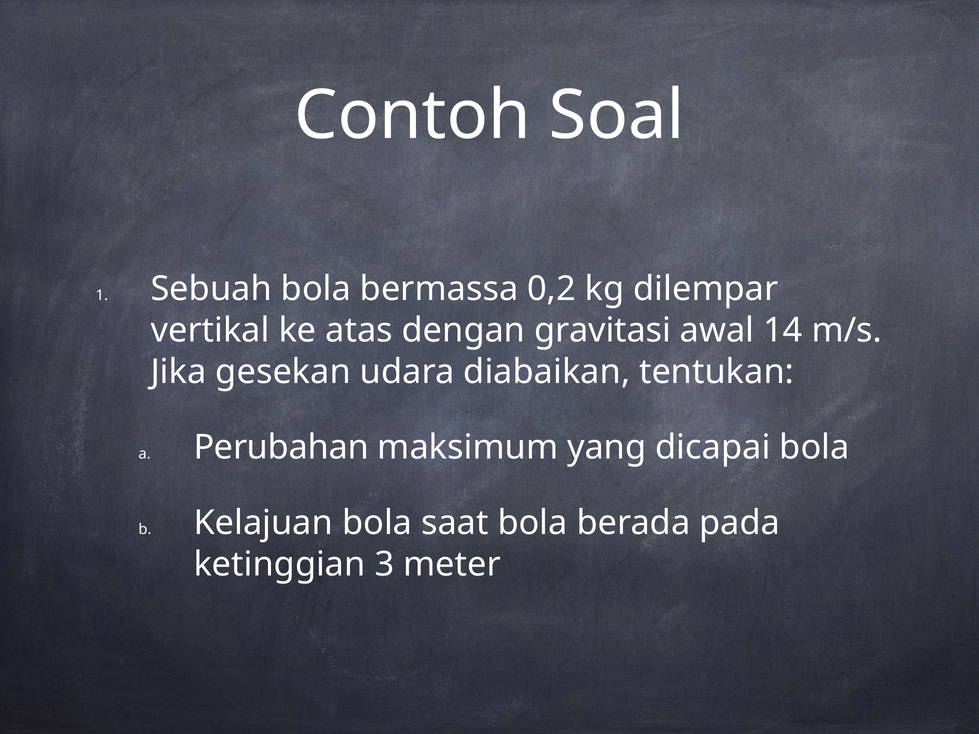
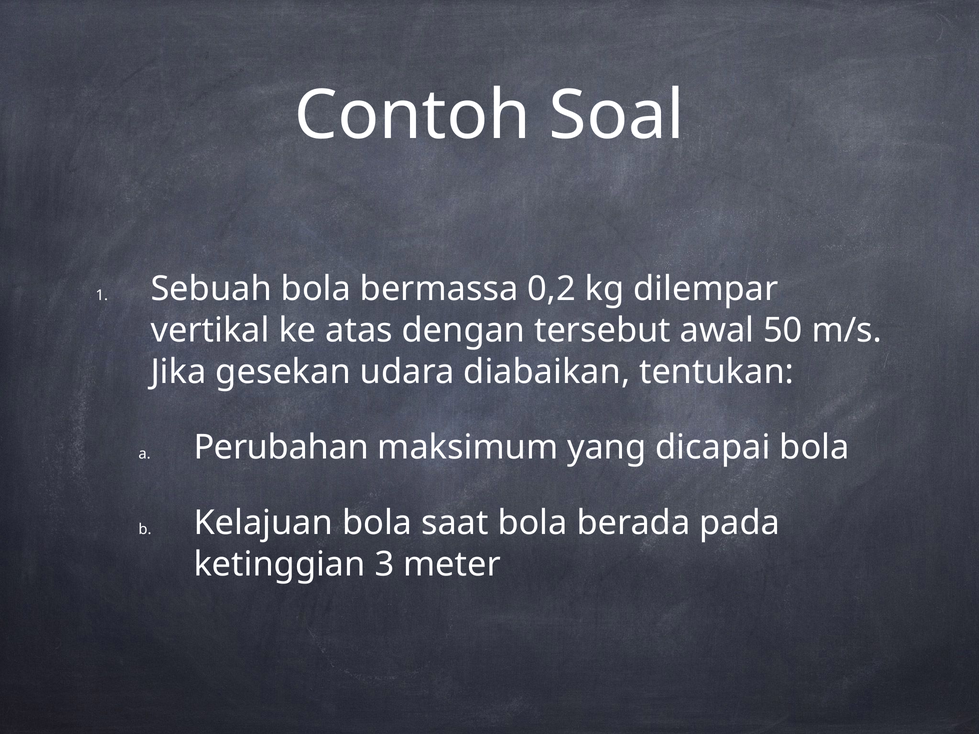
gravitasi: gravitasi -> tersebut (603, 331)
14: 14 -> 50 (783, 331)
